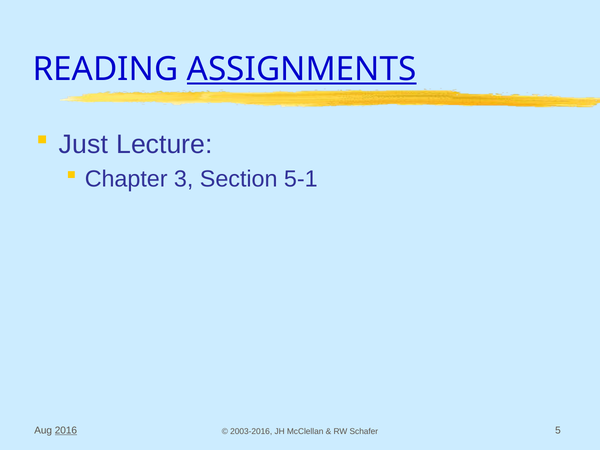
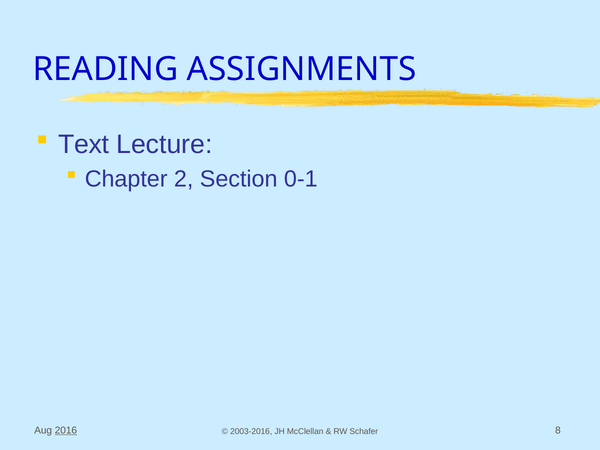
ASSIGNMENTS underline: present -> none (302, 69)
Just: Just -> Text (84, 145)
3: 3 -> 2 (184, 179)
5-1: 5-1 -> 0-1 (301, 179)
5: 5 -> 8 (558, 430)
